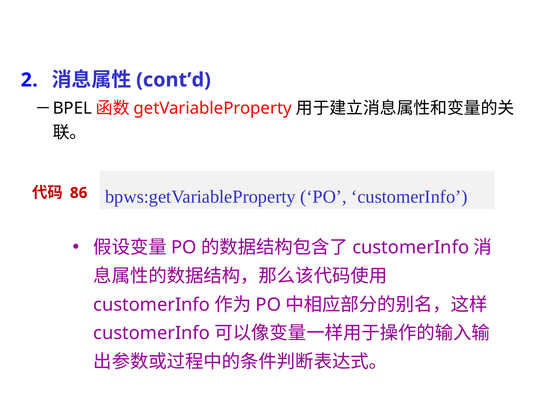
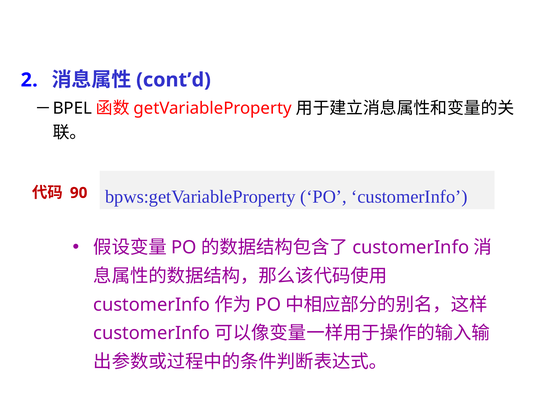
86: 86 -> 90 (79, 193)
